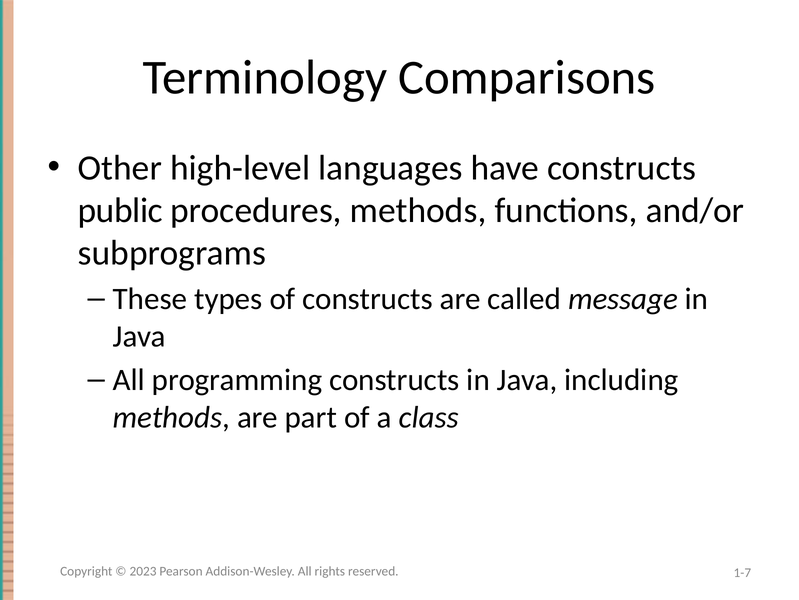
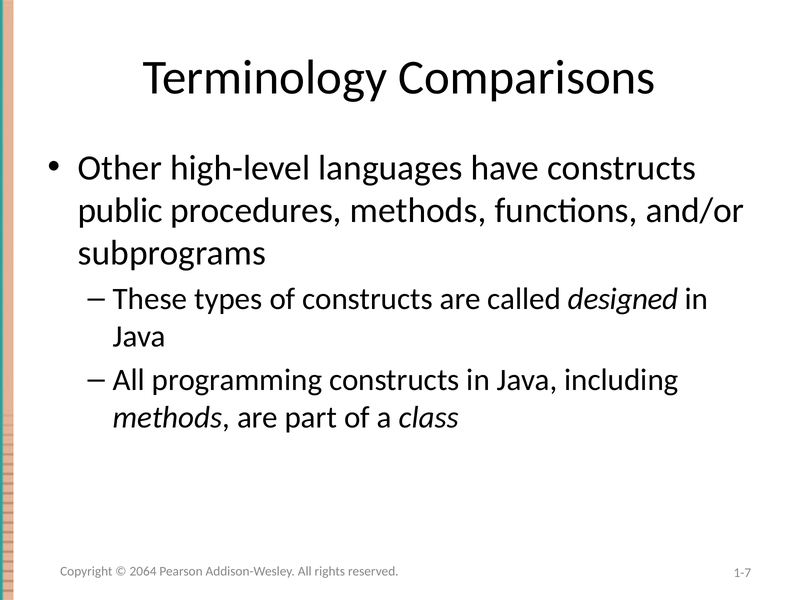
message: message -> designed (623, 299)
2023: 2023 -> 2064 (143, 571)
